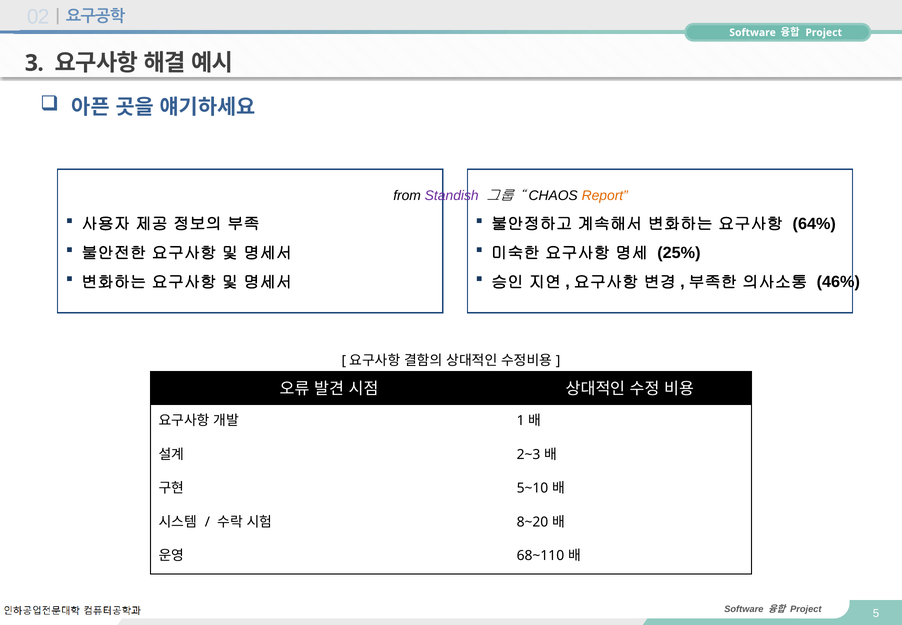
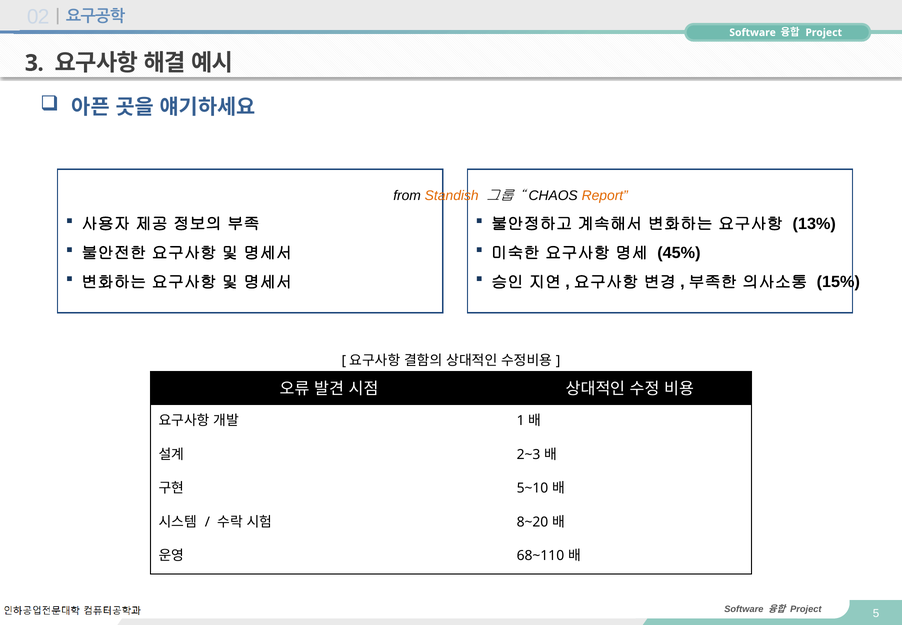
Standish colour: purple -> orange (452, 196)
64%: 64% -> 13% (814, 224)
25%: 25% -> 45% (679, 253)
46%: 46% -> 15% (838, 282)
